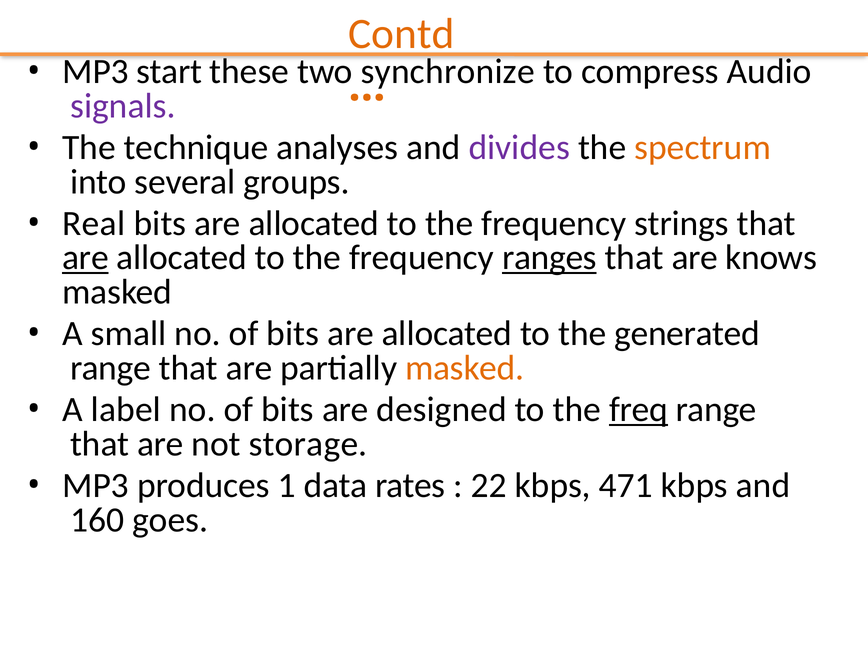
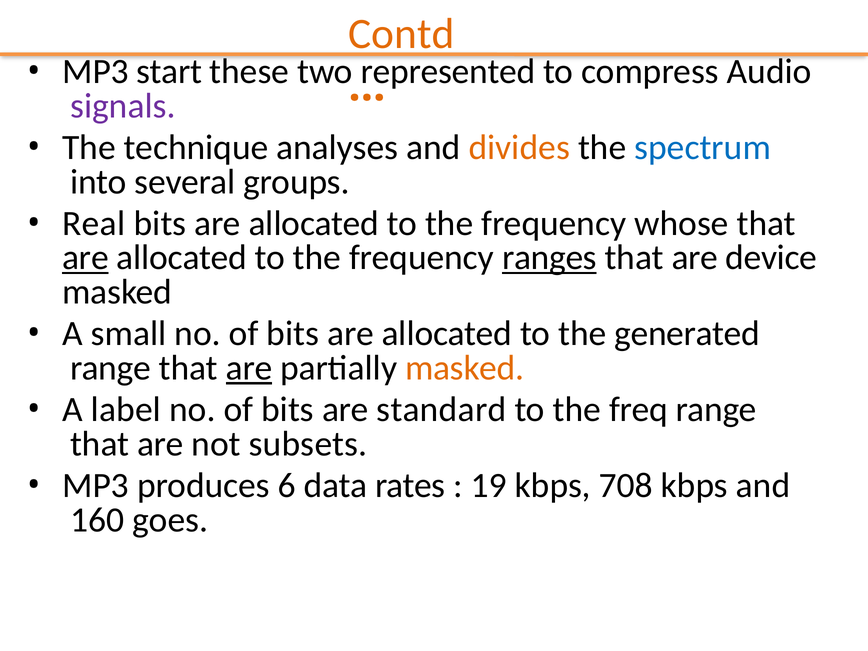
synchronize: synchronize -> represented (448, 72)
divides colour: purple -> orange (519, 147)
spectrum colour: orange -> blue (703, 147)
strings: strings -> whose (681, 223)
knows: knows -> device (771, 258)
are underline: none -> present (249, 368)
designed: designed -> standard (441, 410)
freq underline: present -> none (639, 410)
storage: storage -> subsets (308, 444)
1: 1 -> 6 (287, 486)
22: 22 -> 19 (489, 486)
471: 471 -> 708 (626, 486)
